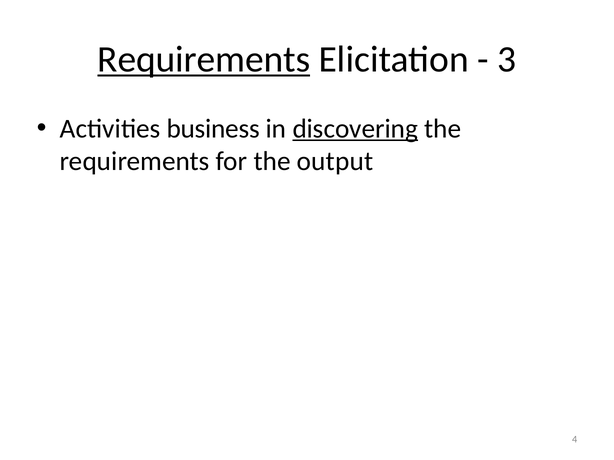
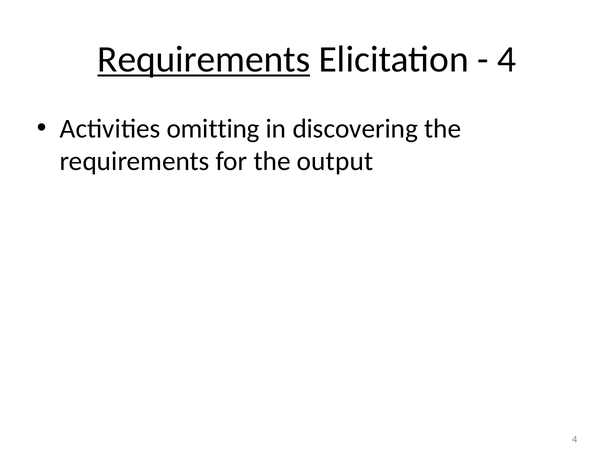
3: 3 -> 4 (507, 59)
business: business -> omitting (213, 129)
discovering underline: present -> none (355, 129)
